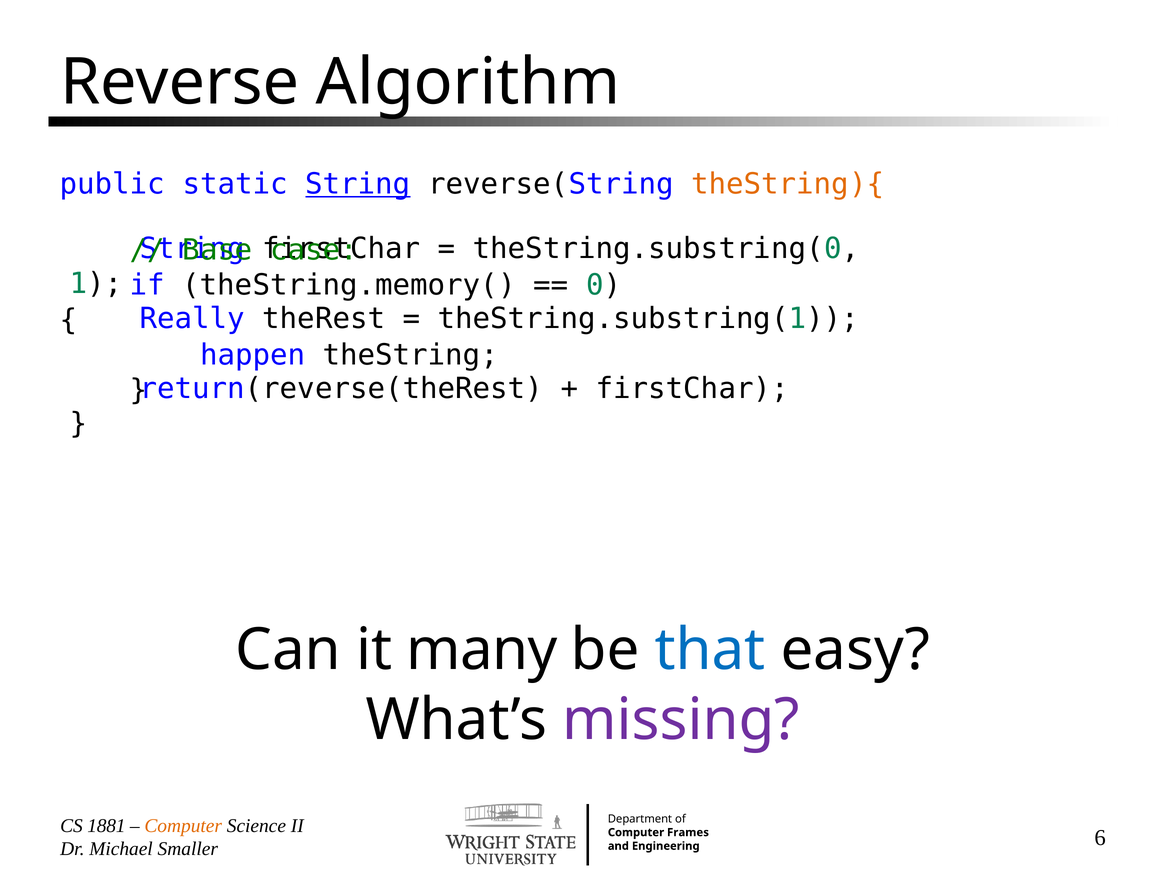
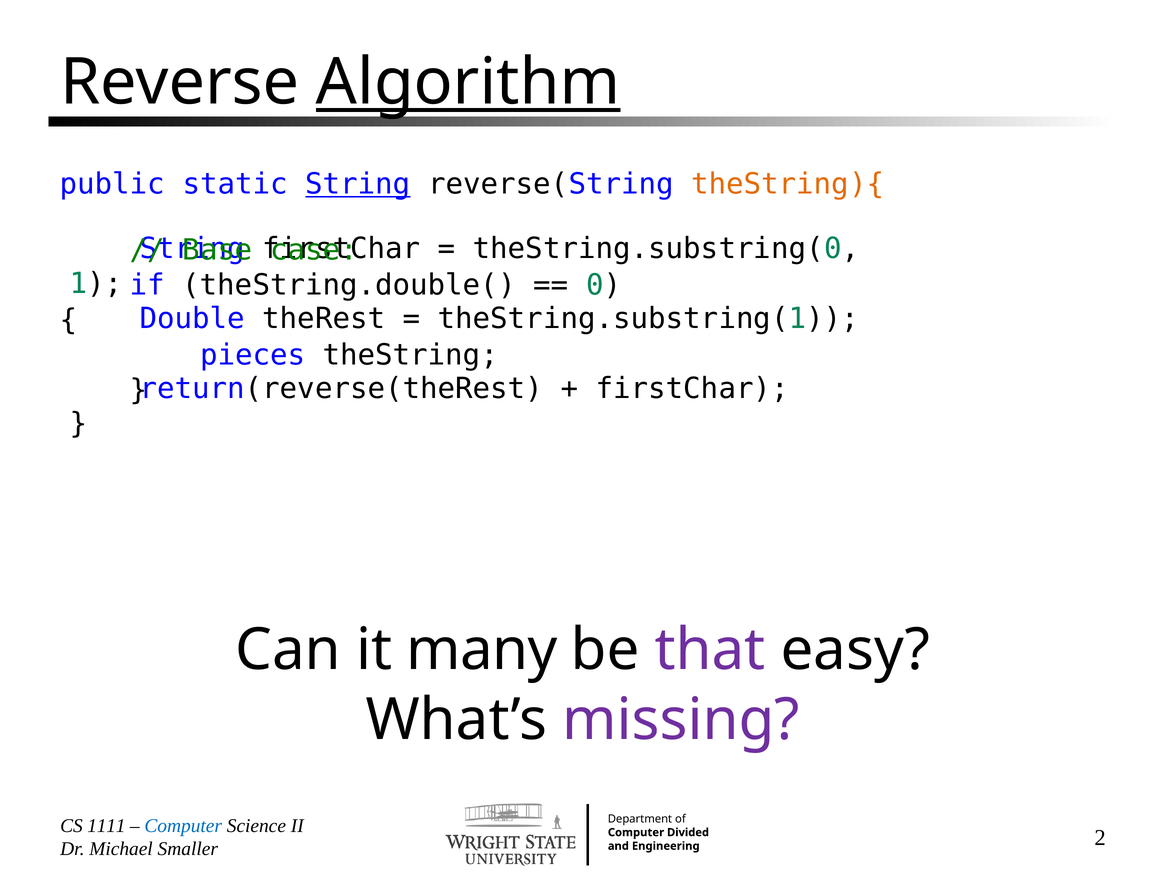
Algorithm underline: none -> present (468, 82)
theString.memory(: theString.memory( -> theString.double( (349, 285)
Really: Really -> Double (192, 319)
happen: happen -> pieces (253, 355)
that colour: blue -> purple (710, 650)
1881: 1881 -> 1111 (106, 825)
Computer colour: orange -> blue (183, 825)
Frames: Frames -> Divided (688, 832)
6: 6 -> 2 (1100, 837)
